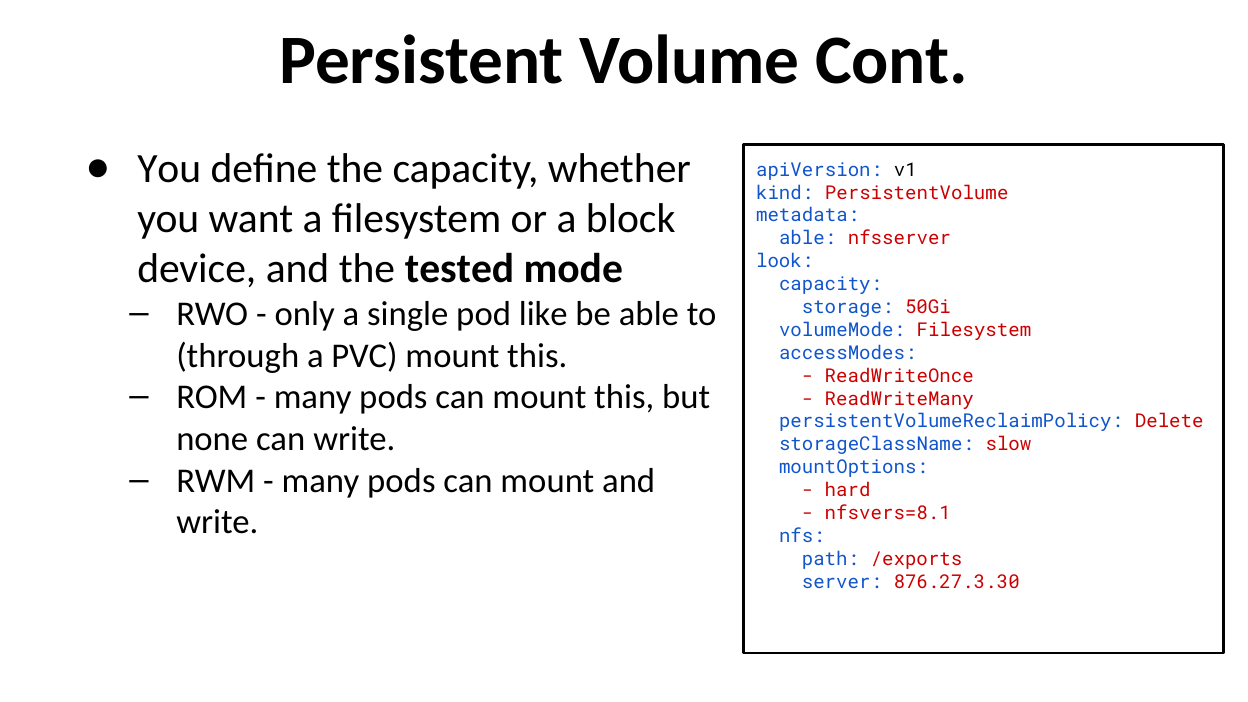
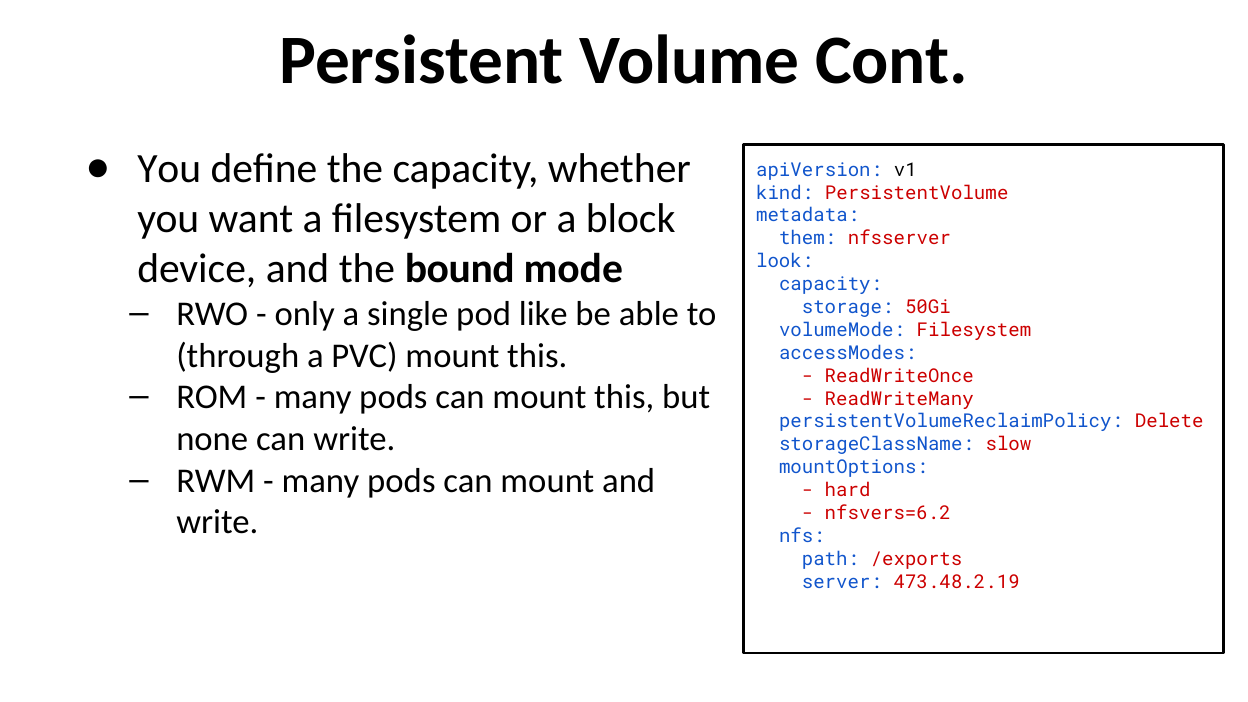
able: able -> them (808, 239)
tested: tested -> bound (460, 269)
nfsvers=8.1: nfsvers=8.1 -> nfsvers=6.2 (888, 513)
876.27.3.30: 876.27.3.30 -> 473.48.2.19 (957, 582)
